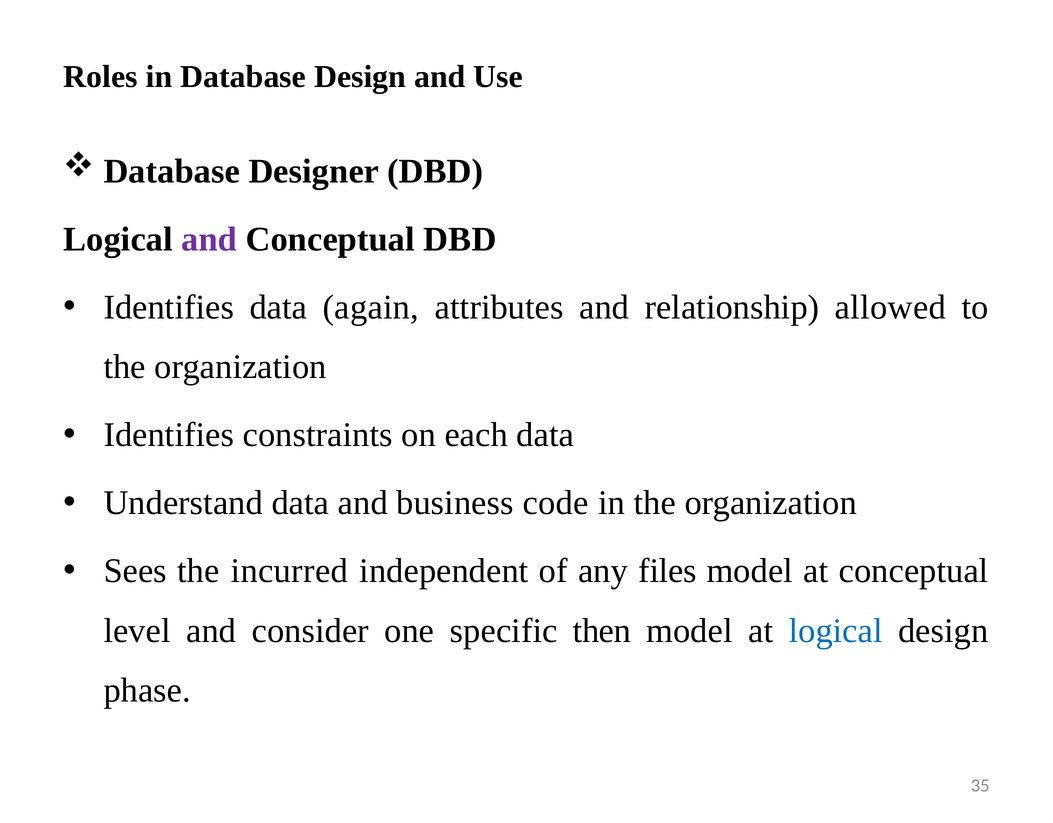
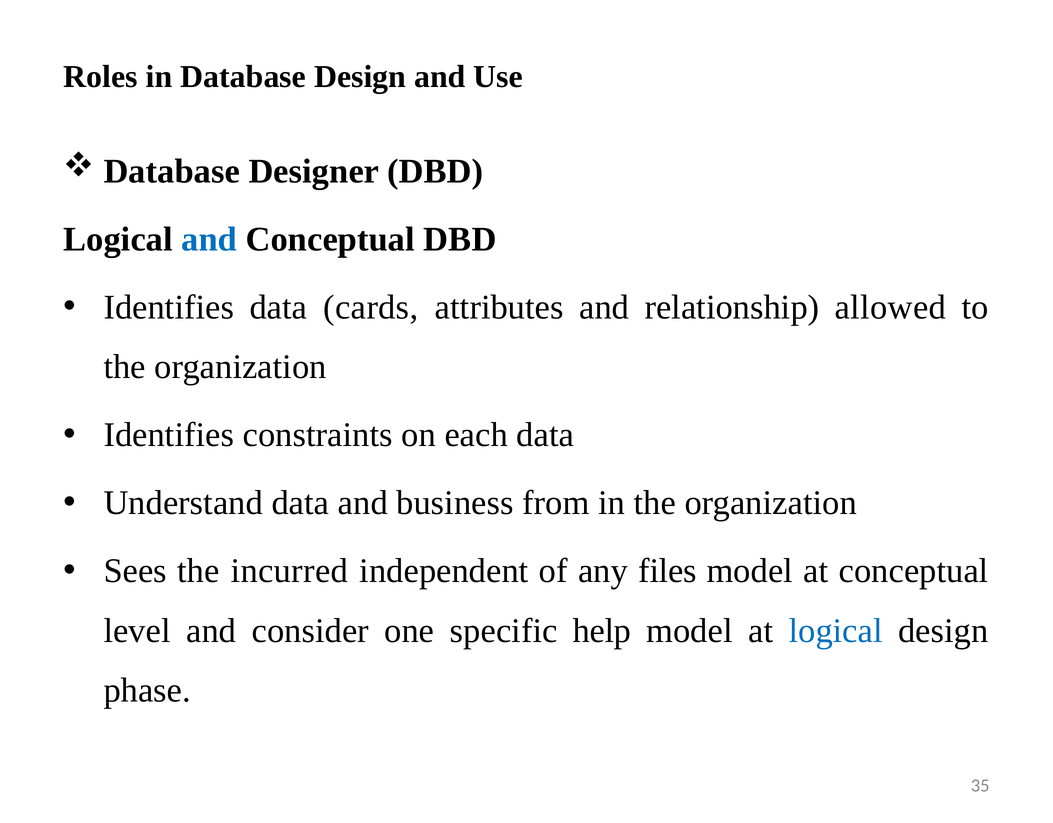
and colour: purple -> blue (209, 239)
again: again -> cards (371, 307)
code: code -> from (556, 503)
then: then -> help (602, 631)
